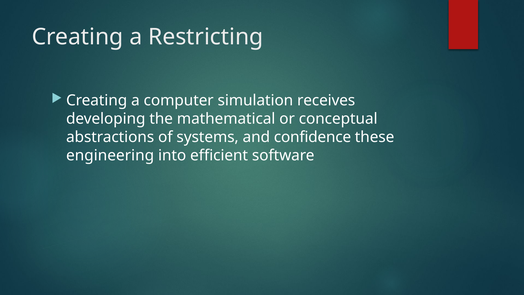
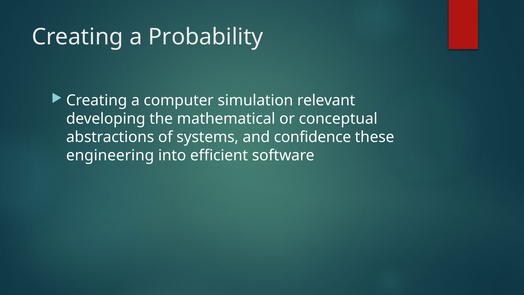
Restricting: Restricting -> Probability (206, 37)
receives: receives -> relevant (326, 100)
